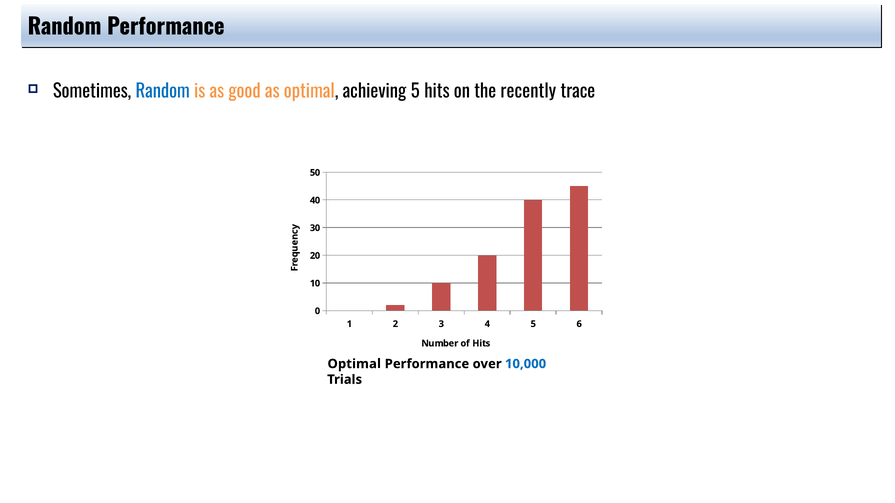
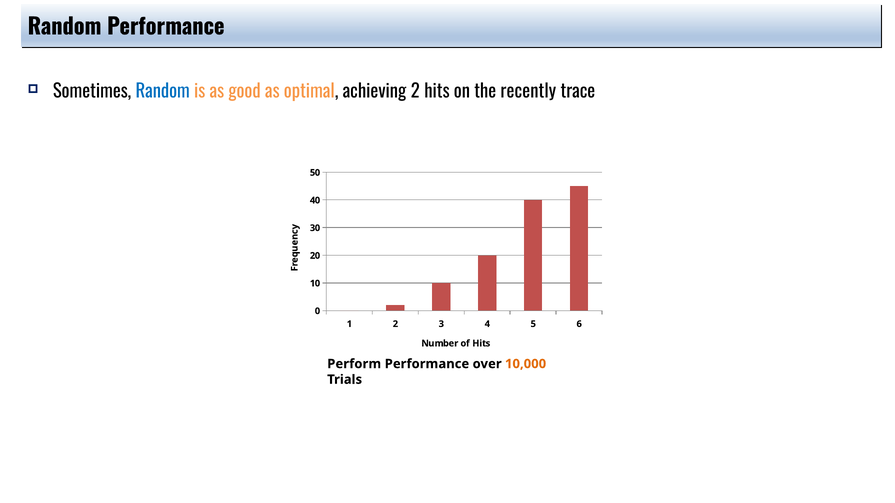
achieving 5: 5 -> 2 (415, 92)
Optimal: Optimal -> Perform (354, 364)
10,000 colour: blue -> orange (526, 364)
